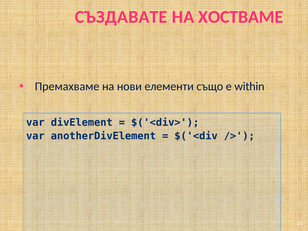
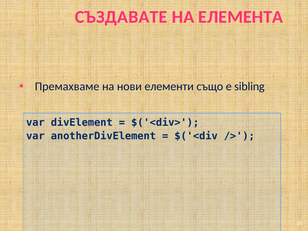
ХОСТВАМЕ: ХОСТВАМЕ -> ЕЛЕМЕНТА (241, 17)
within: within -> sibling (249, 87)
